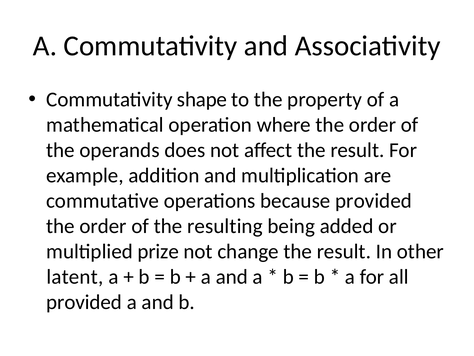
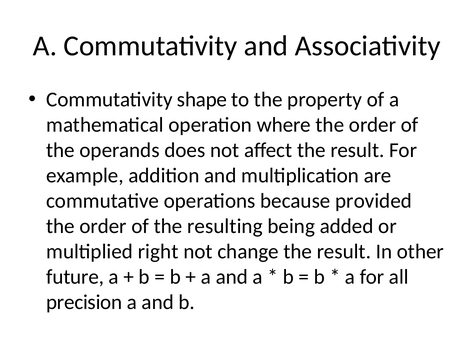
prize: prize -> right (158, 251)
latent: latent -> future (75, 276)
provided: provided -> precision (84, 302)
